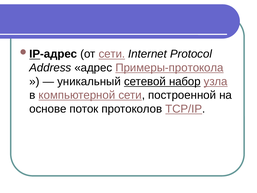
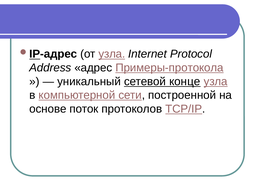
от сети: сети -> узла (112, 54)
набор: набор -> конце (185, 81)
